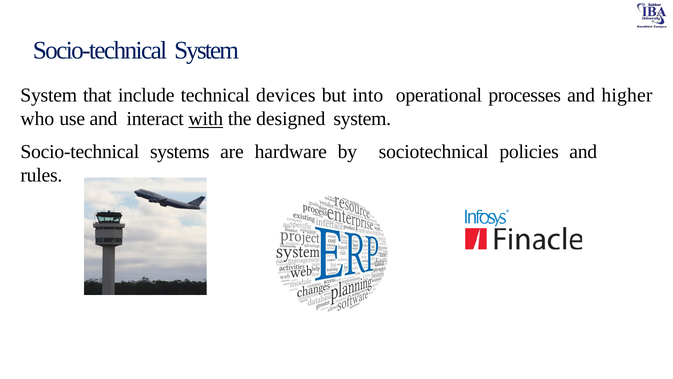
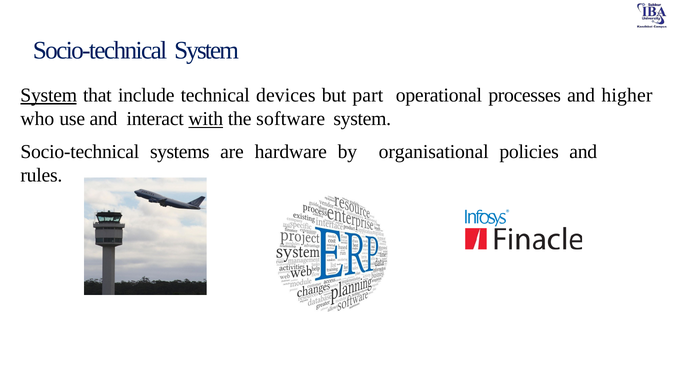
System underline: none -> present (49, 95)
into: into -> part (368, 95)
designed: designed -> software (291, 119)
sociotechnical: sociotechnical -> organisational (434, 151)
